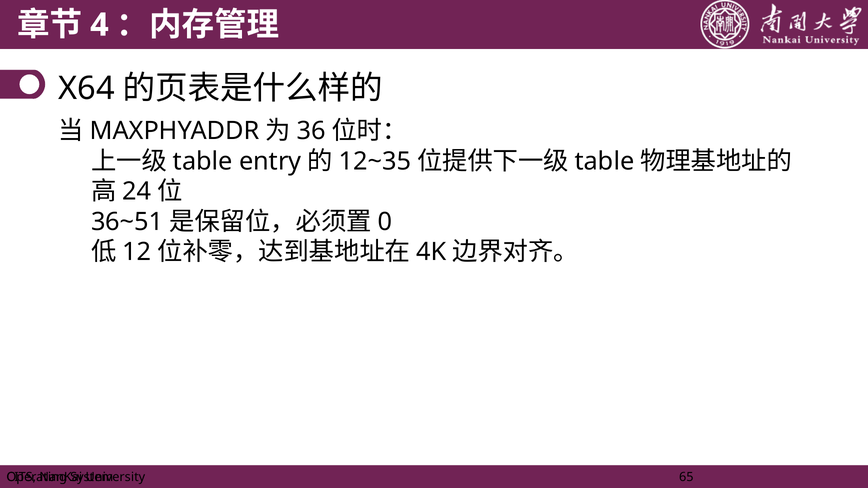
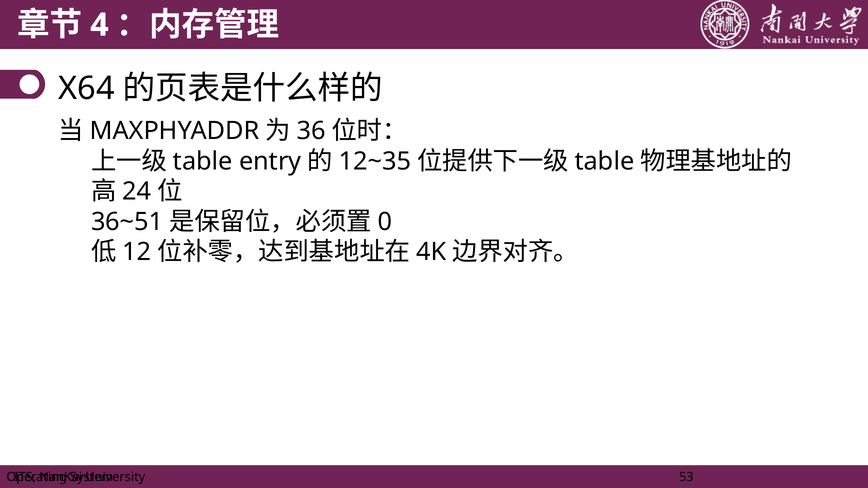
65: 65 -> 53 (686, 477)
